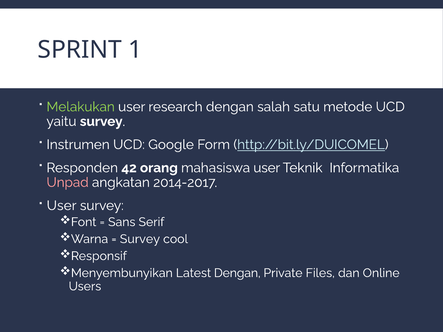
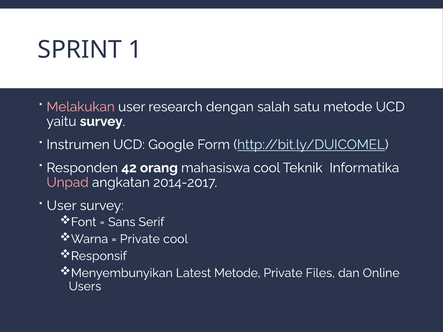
Melakukan colour: light green -> pink (81, 107)
mahasiswa user: user -> cool (267, 168)
Survey: Survey -> Private (140, 239)
Latest Dengan: Dengan -> Metode (237, 273)
